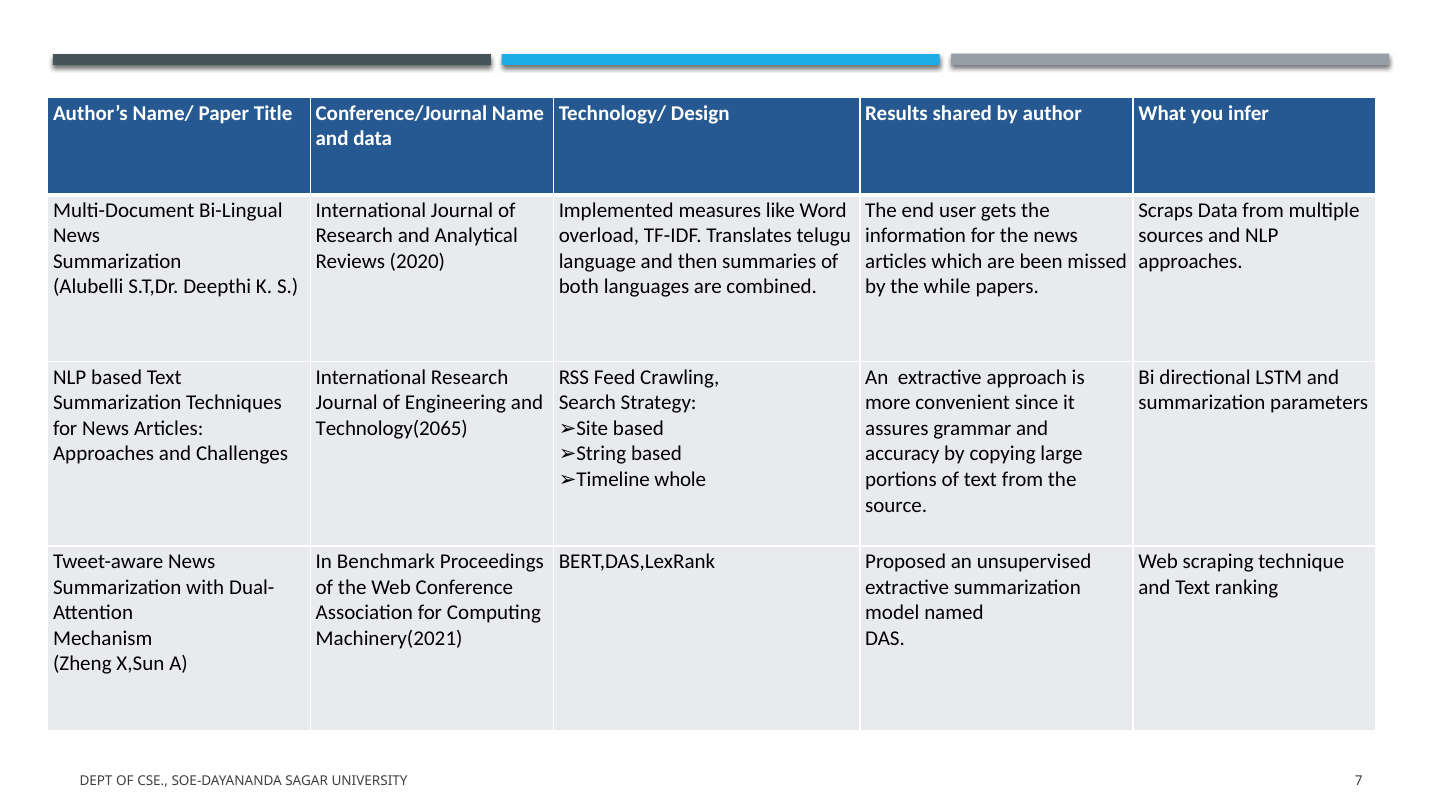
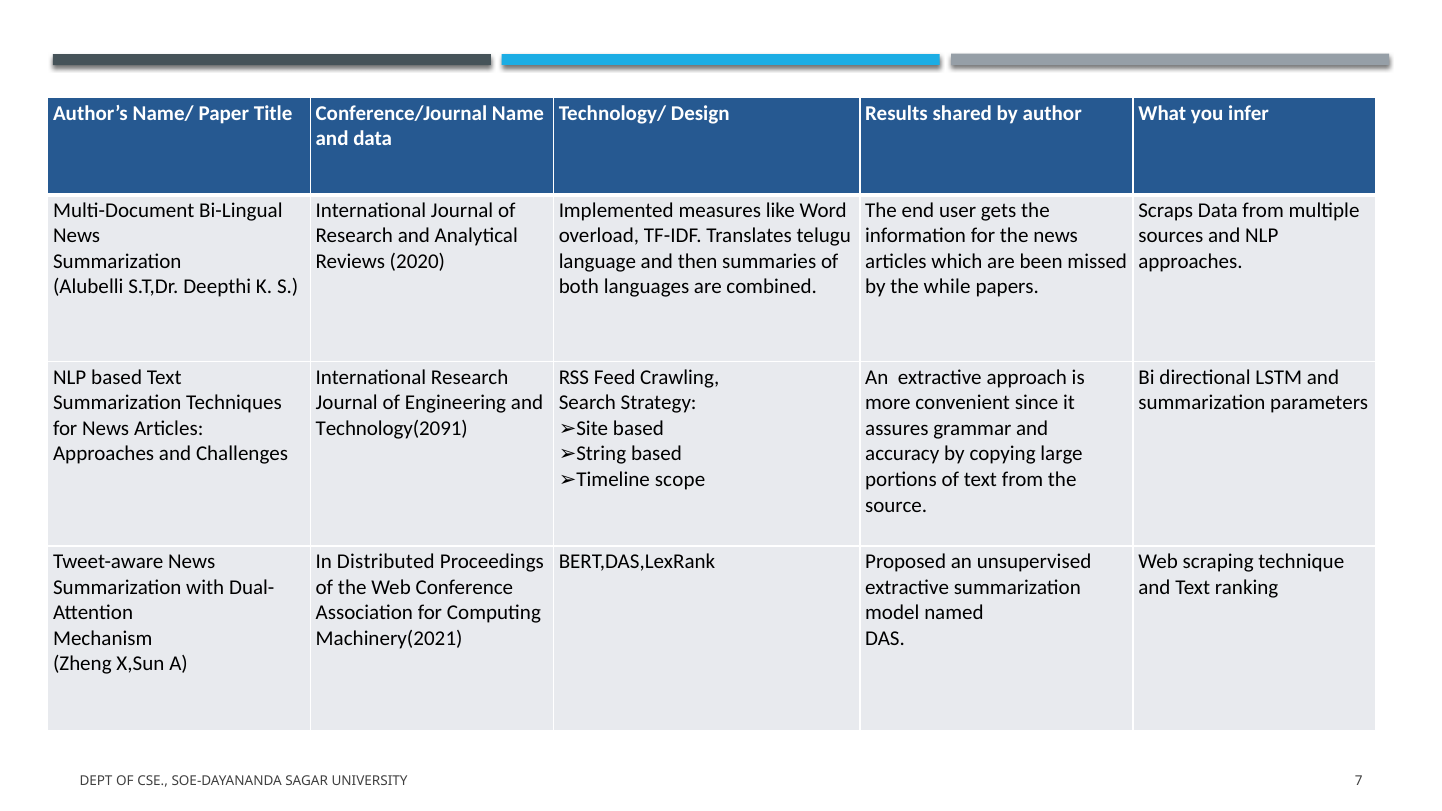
Technology(2065: Technology(2065 -> Technology(2091 (392, 429)
whole: whole -> scope (680, 480)
Benchmark: Benchmark -> Distributed (386, 562)
